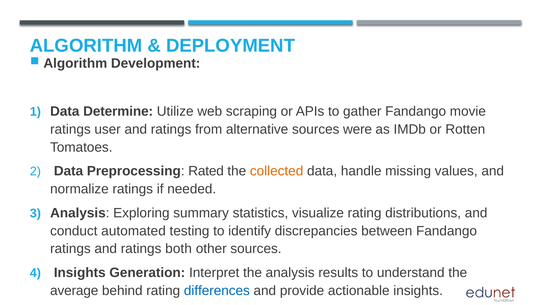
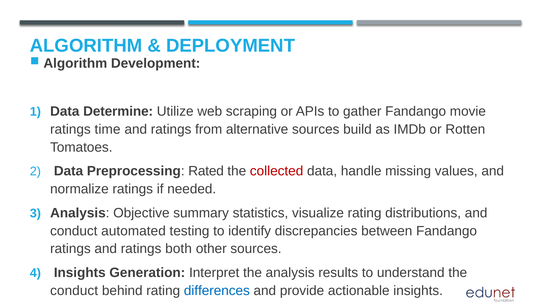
user: user -> time (108, 129)
were: were -> build (357, 129)
collected colour: orange -> red (277, 171)
Exploring: Exploring -> Objective (141, 213)
average: average -> conduct (74, 290)
